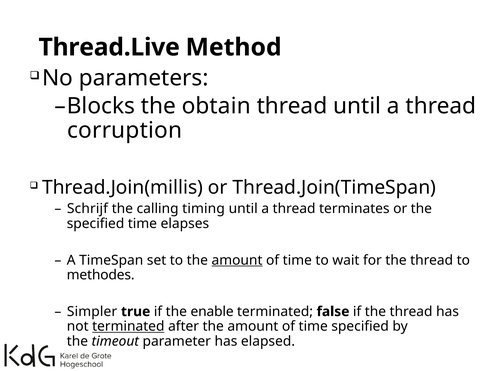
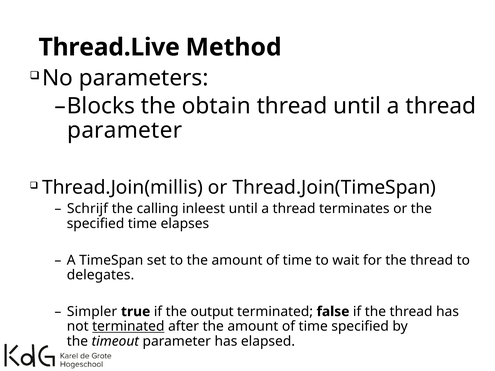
corruption: corruption -> parameter (125, 130)
timing: timing -> inleest (204, 209)
amount underline: present -> none (237, 260)
methodes: methodes -> delegates (101, 275)
enable: enable -> output (212, 312)
